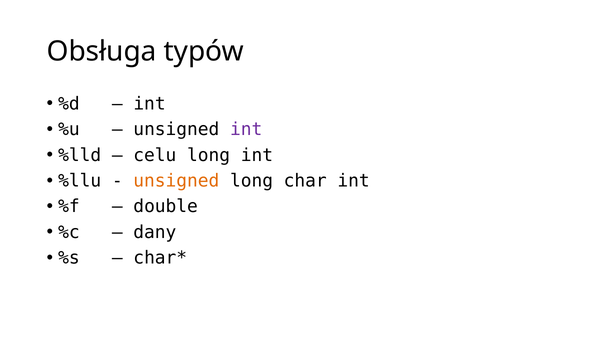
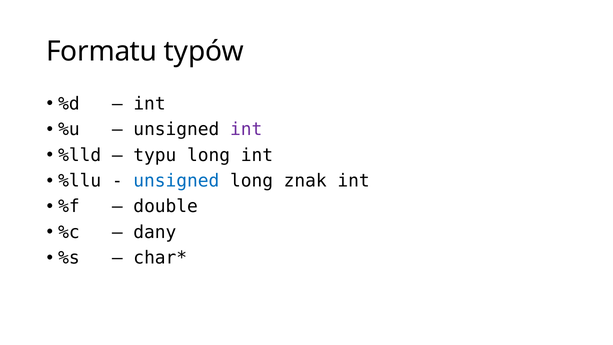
Obsługa: Obsługa -> Formatu (102, 51)
celu: celu -> typu (155, 155)
unsigned colour: orange -> blue (176, 181)
char: char -> znak (305, 181)
